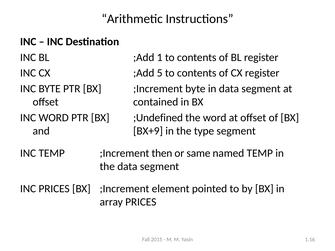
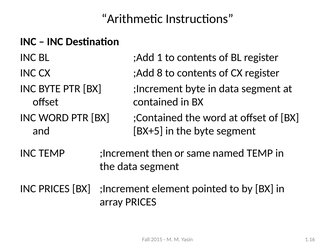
5: 5 -> 8 (160, 73)
;Undefined: ;Undefined -> ;Contained (158, 118)
BX+9: BX+9 -> BX+5 (148, 131)
the type: type -> byte (204, 131)
